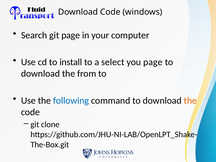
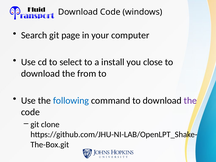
install: install -> select (71, 62)
select: select -> install (113, 62)
you page: page -> close (153, 62)
the colour: orange -> purple (190, 101)
